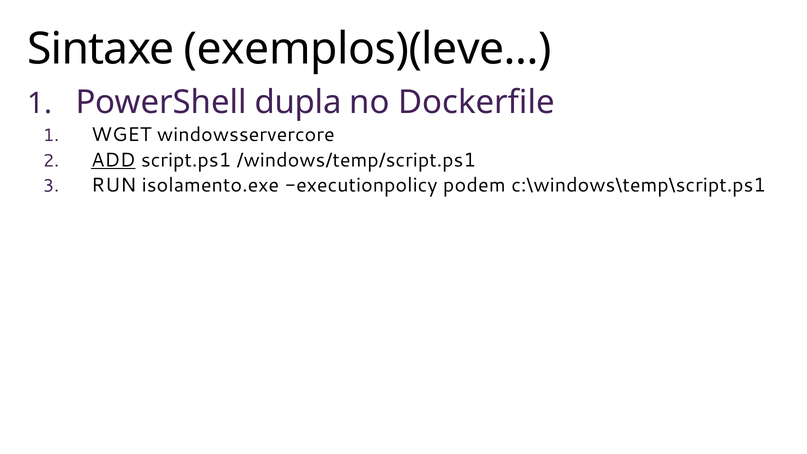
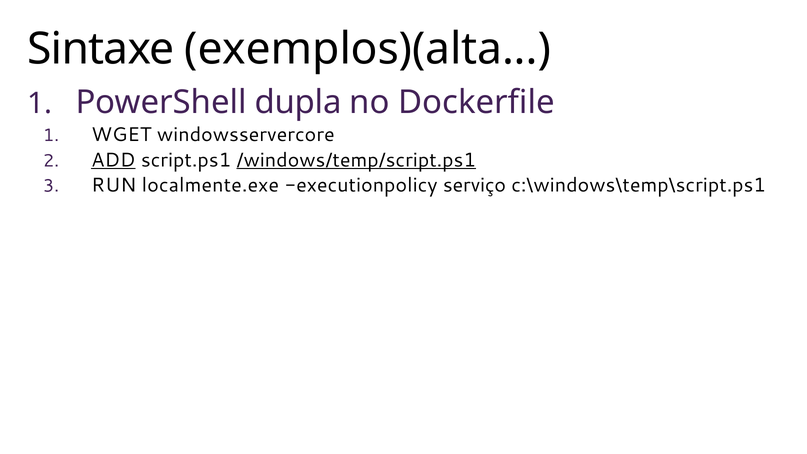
exemplos)(leve: exemplos)(leve -> exemplos)(alta (368, 49)
/windows/temp/script.ps1 underline: none -> present (356, 160)
isolamento.exe: isolamento.exe -> localmente.exe (210, 185)
podem: podem -> serviço (475, 185)
